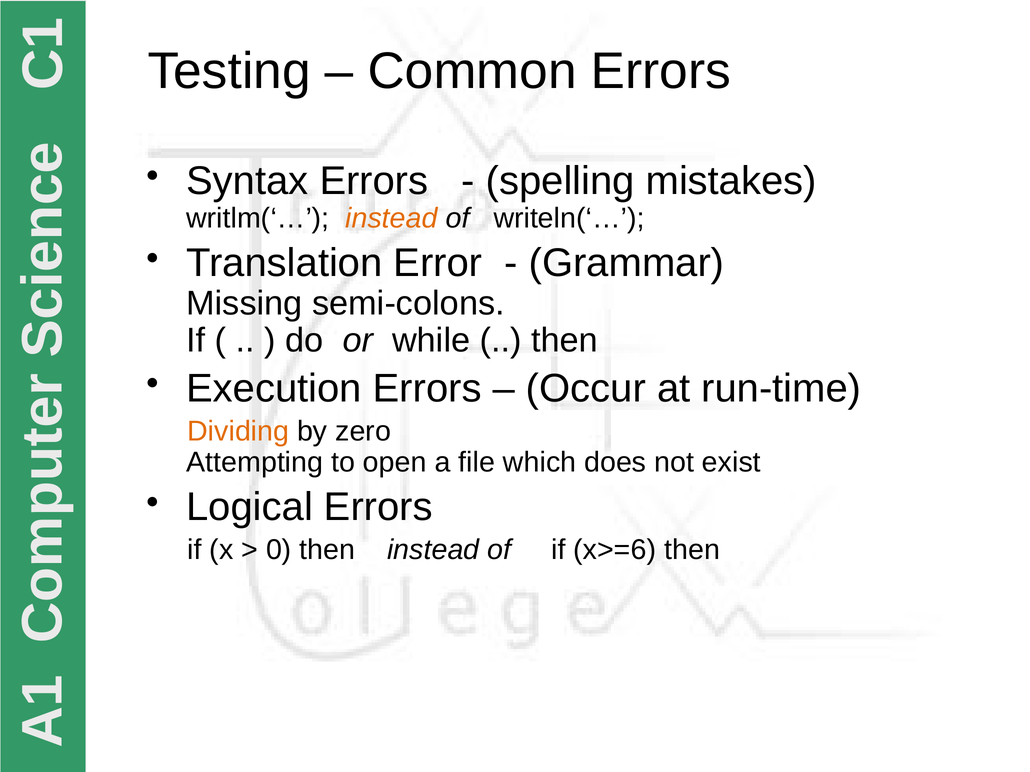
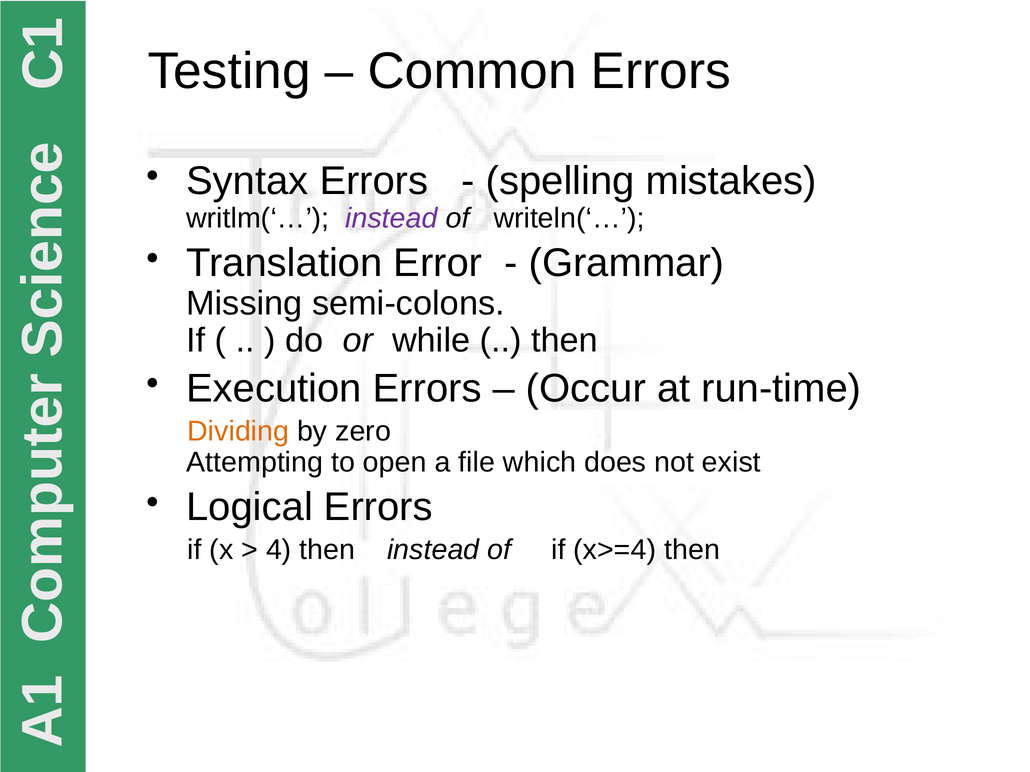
instead colour: orange -> purple (392, 218)
0: 0 -> 4 (279, 550)
x>=6: x>=6 -> x>=4 (615, 550)
